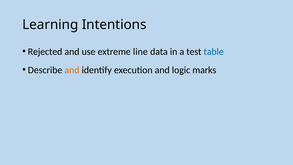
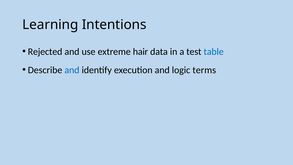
line: line -> hair (140, 52)
and colour: orange -> blue (72, 70)
marks: marks -> terms (204, 70)
